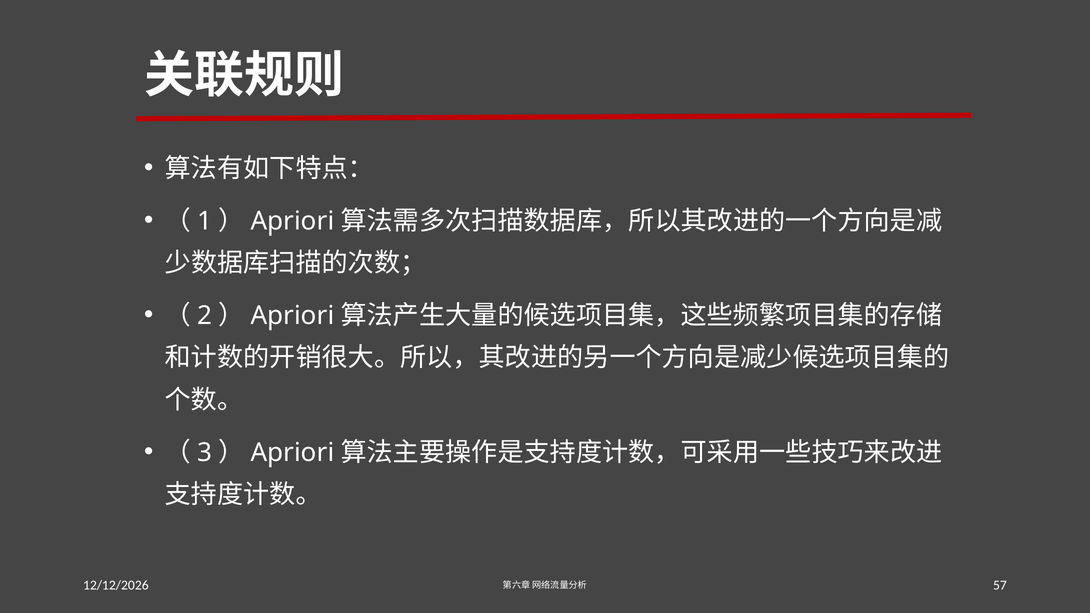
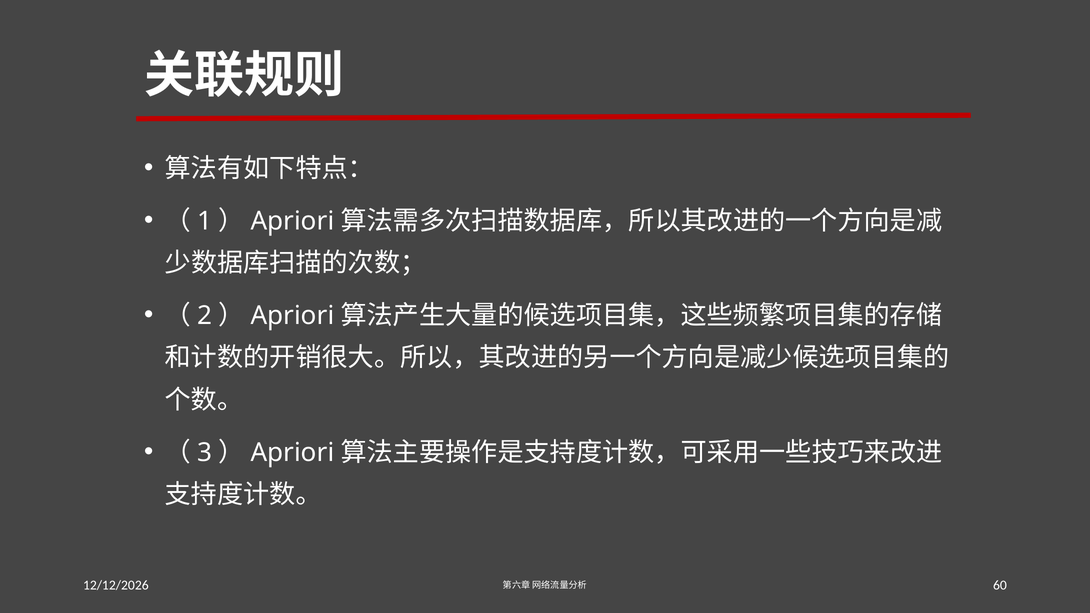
57: 57 -> 60 (1000, 585)
